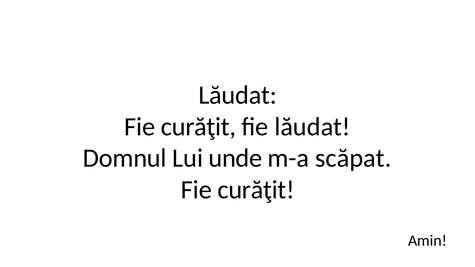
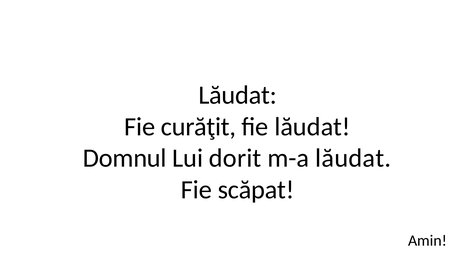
unde: unde -> dorit (235, 158)
m-a scăpat: scăpat -> lăudat (353, 158)
curăţit: curăţit -> scăpat (256, 190)
